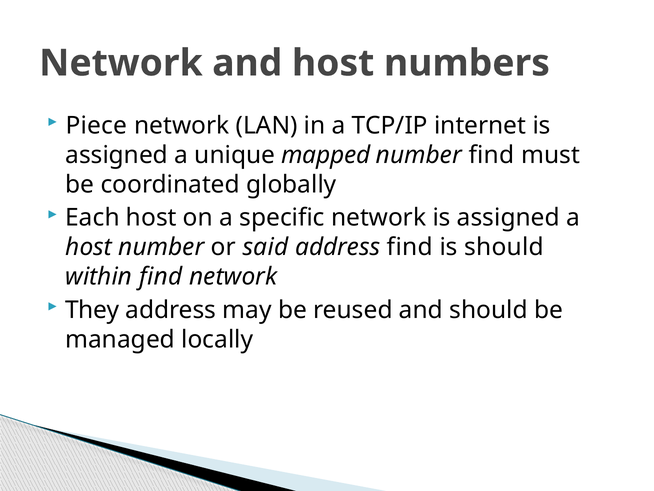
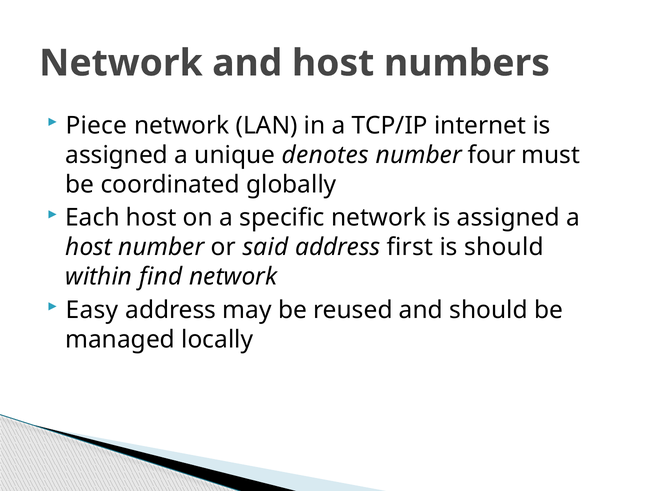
mapped: mapped -> denotes (325, 155)
number find: find -> four (492, 155)
address find: find -> first (410, 247)
They: They -> Easy (92, 310)
